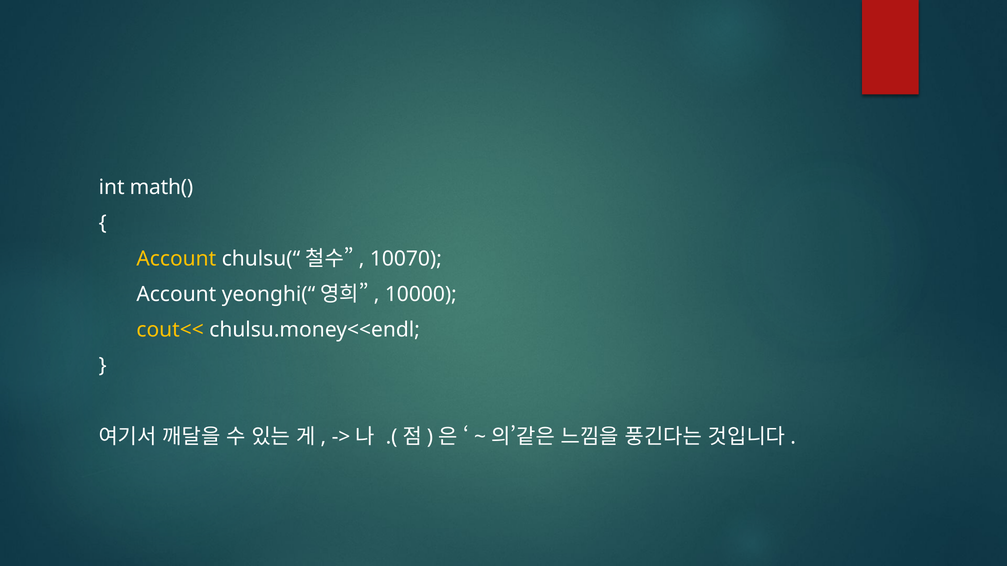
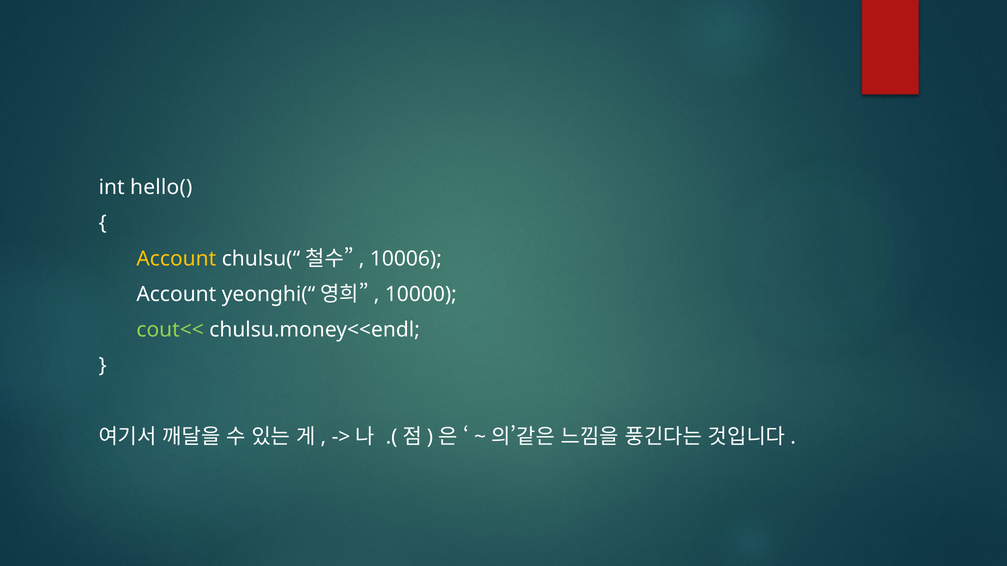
math(: math( -> hello( (161, 187)
10070: 10070 -> 10006 (406, 259)
cout<< colour: yellow -> light green (170, 330)
